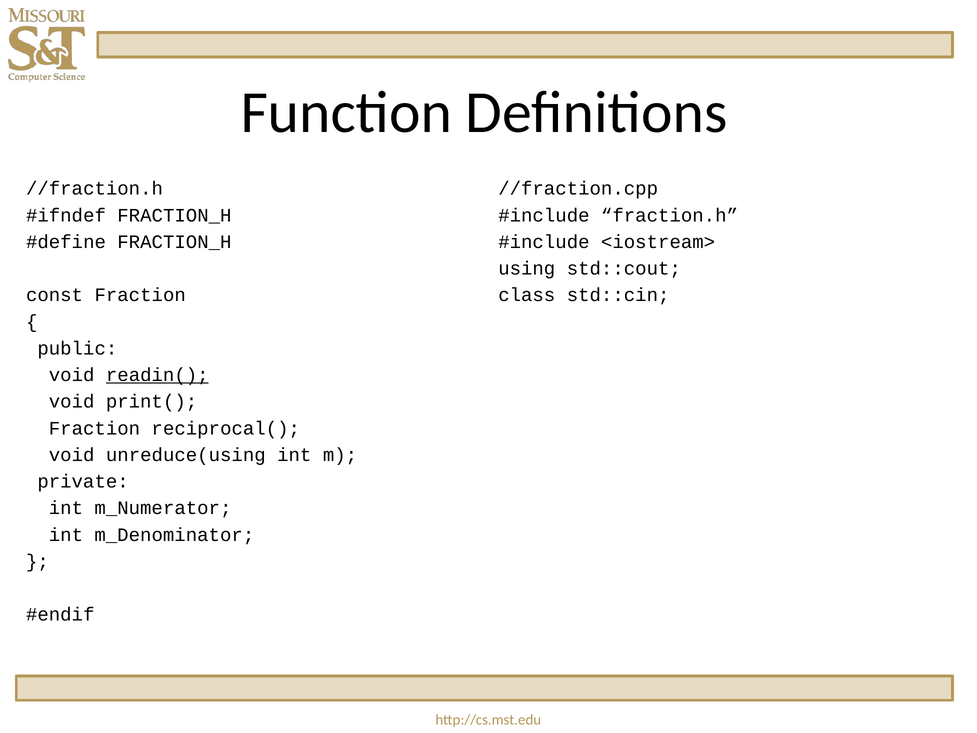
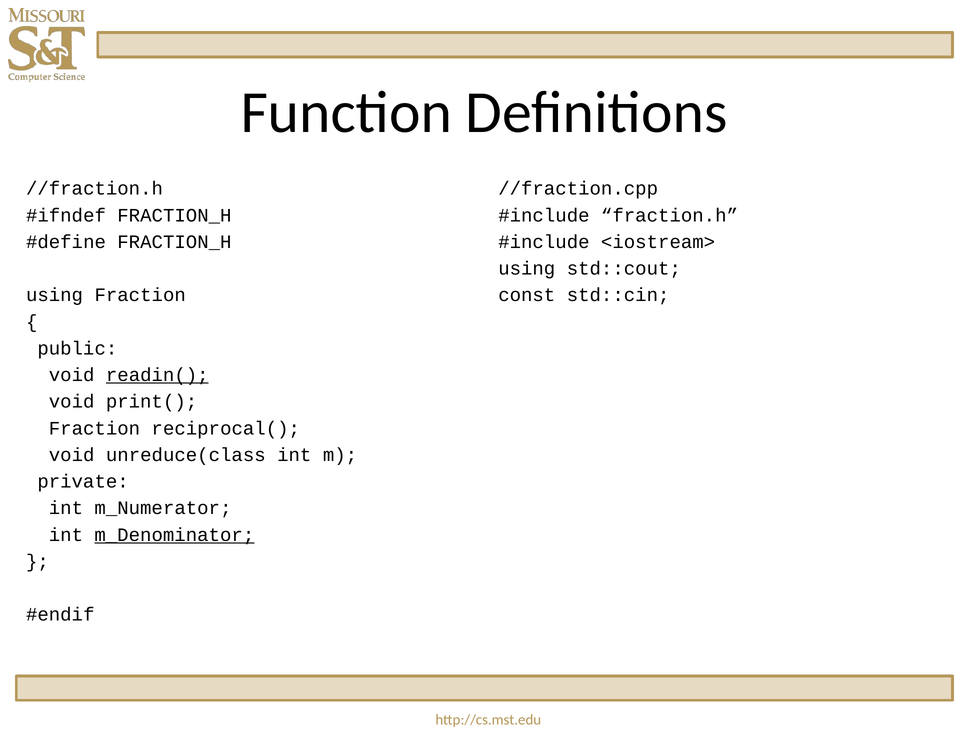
const: const -> using (55, 295)
class: class -> const (527, 295)
unreduce(using: unreduce(using -> unreduce(class (186, 455)
m_Denominator underline: none -> present (174, 535)
